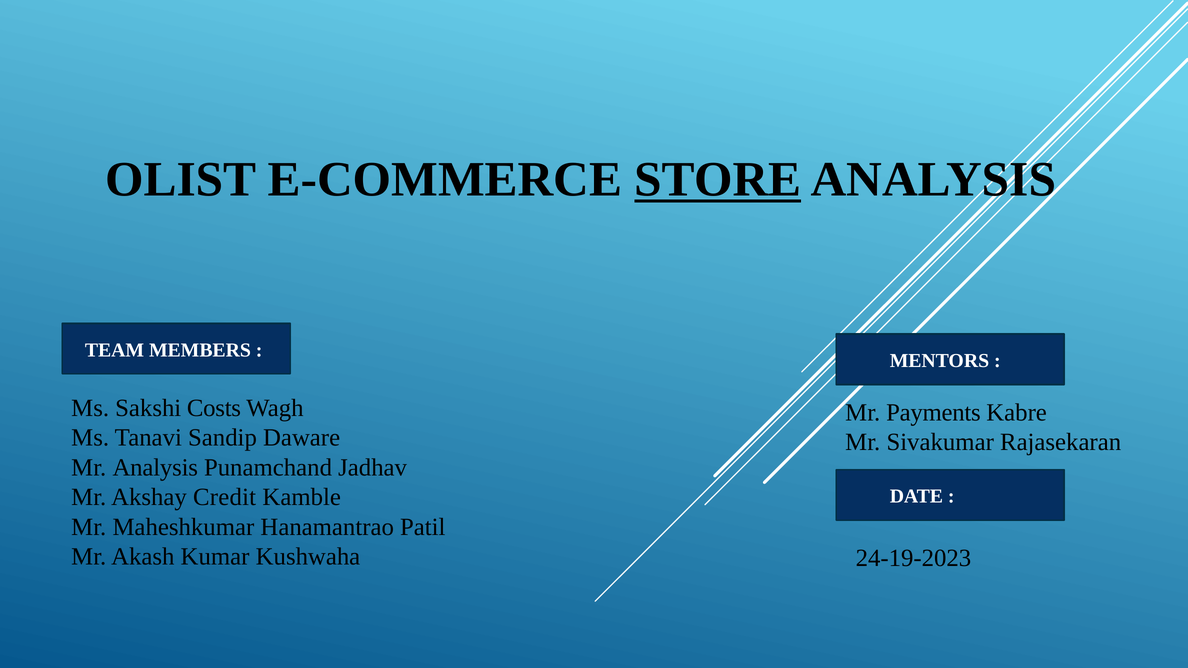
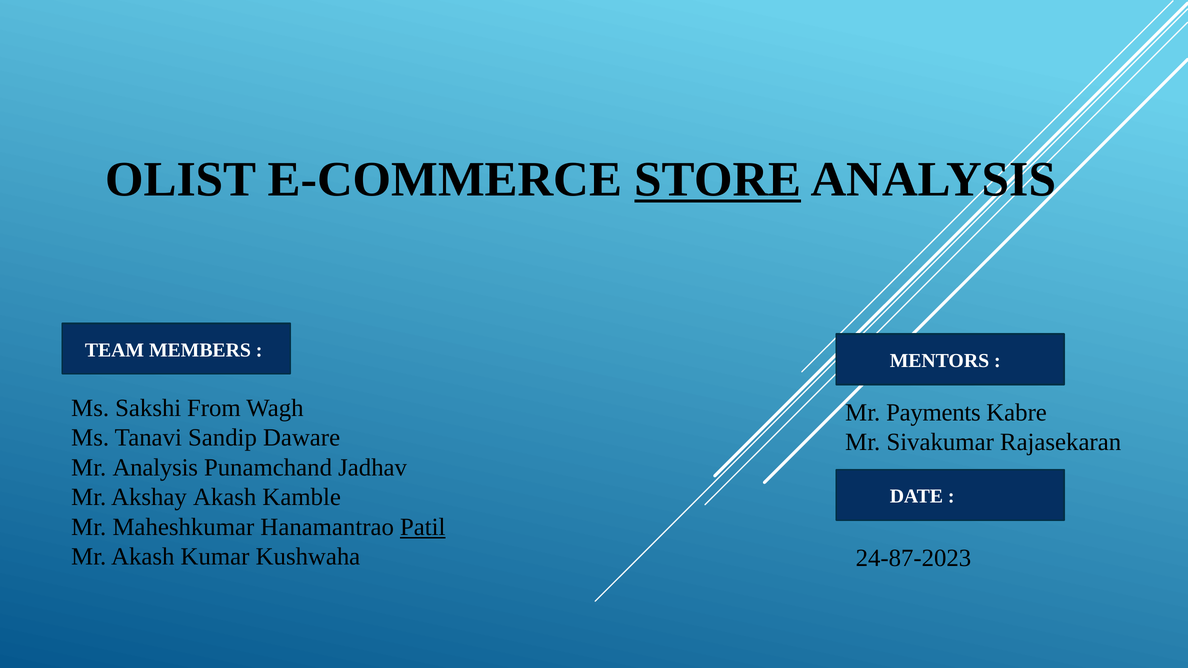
Costs: Costs -> From (214, 408)
Akshay Credit: Credit -> Akash (225, 497)
Patil underline: none -> present (423, 527)
24-19-2023: 24-19-2023 -> 24-87-2023 (913, 558)
